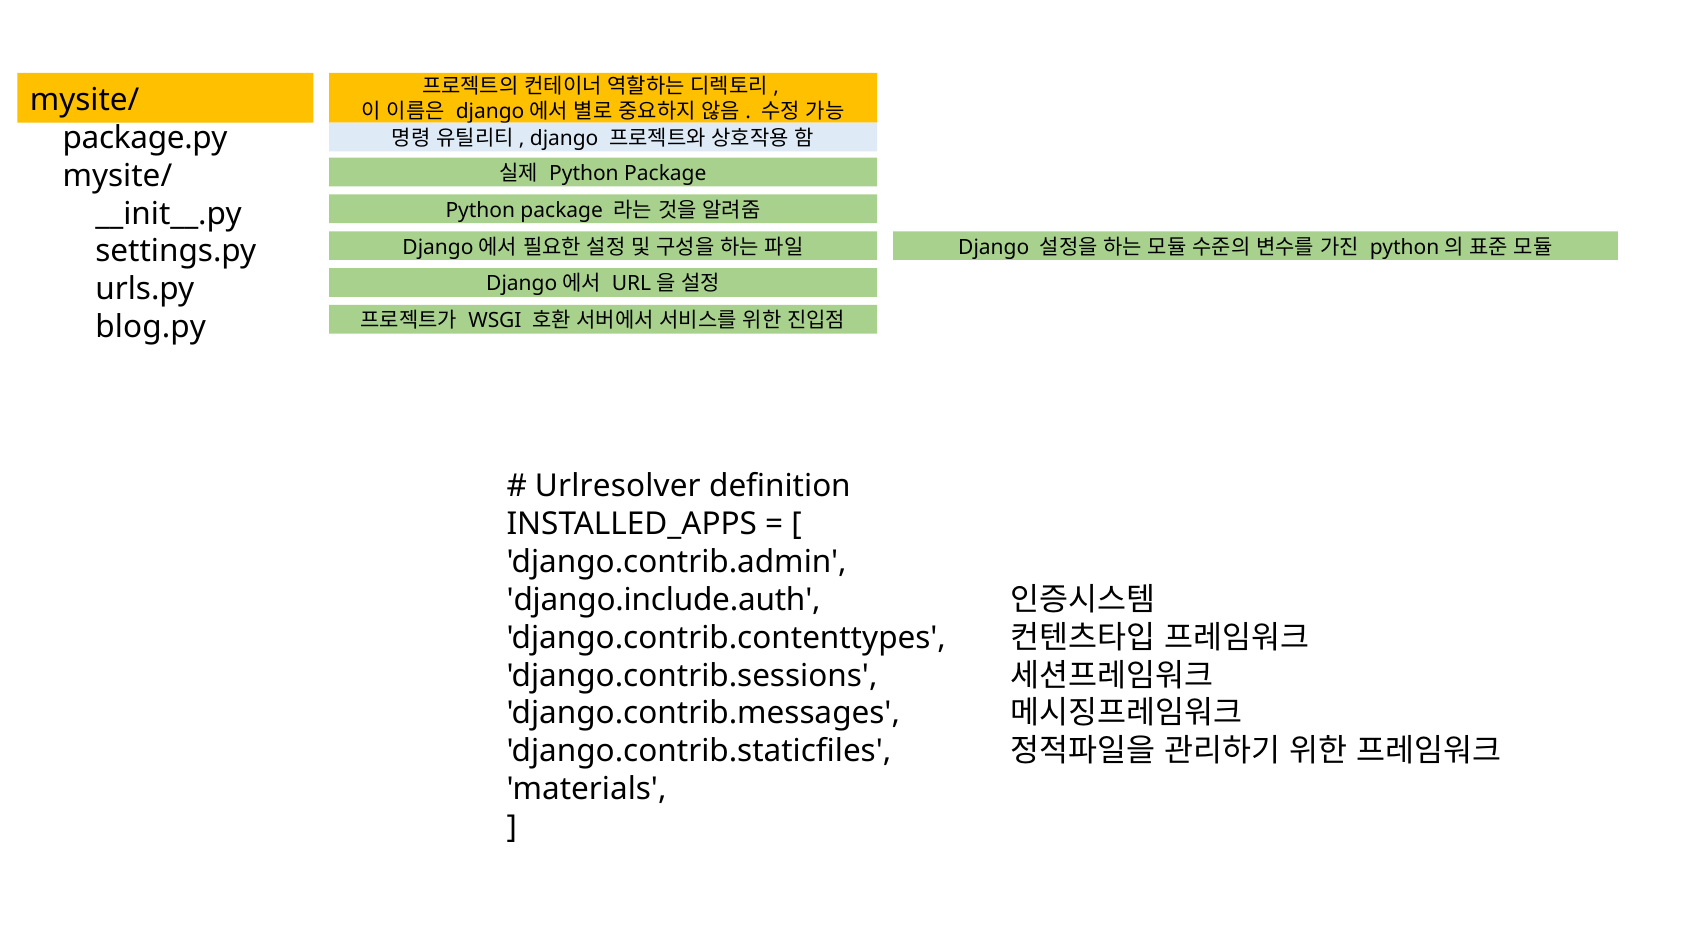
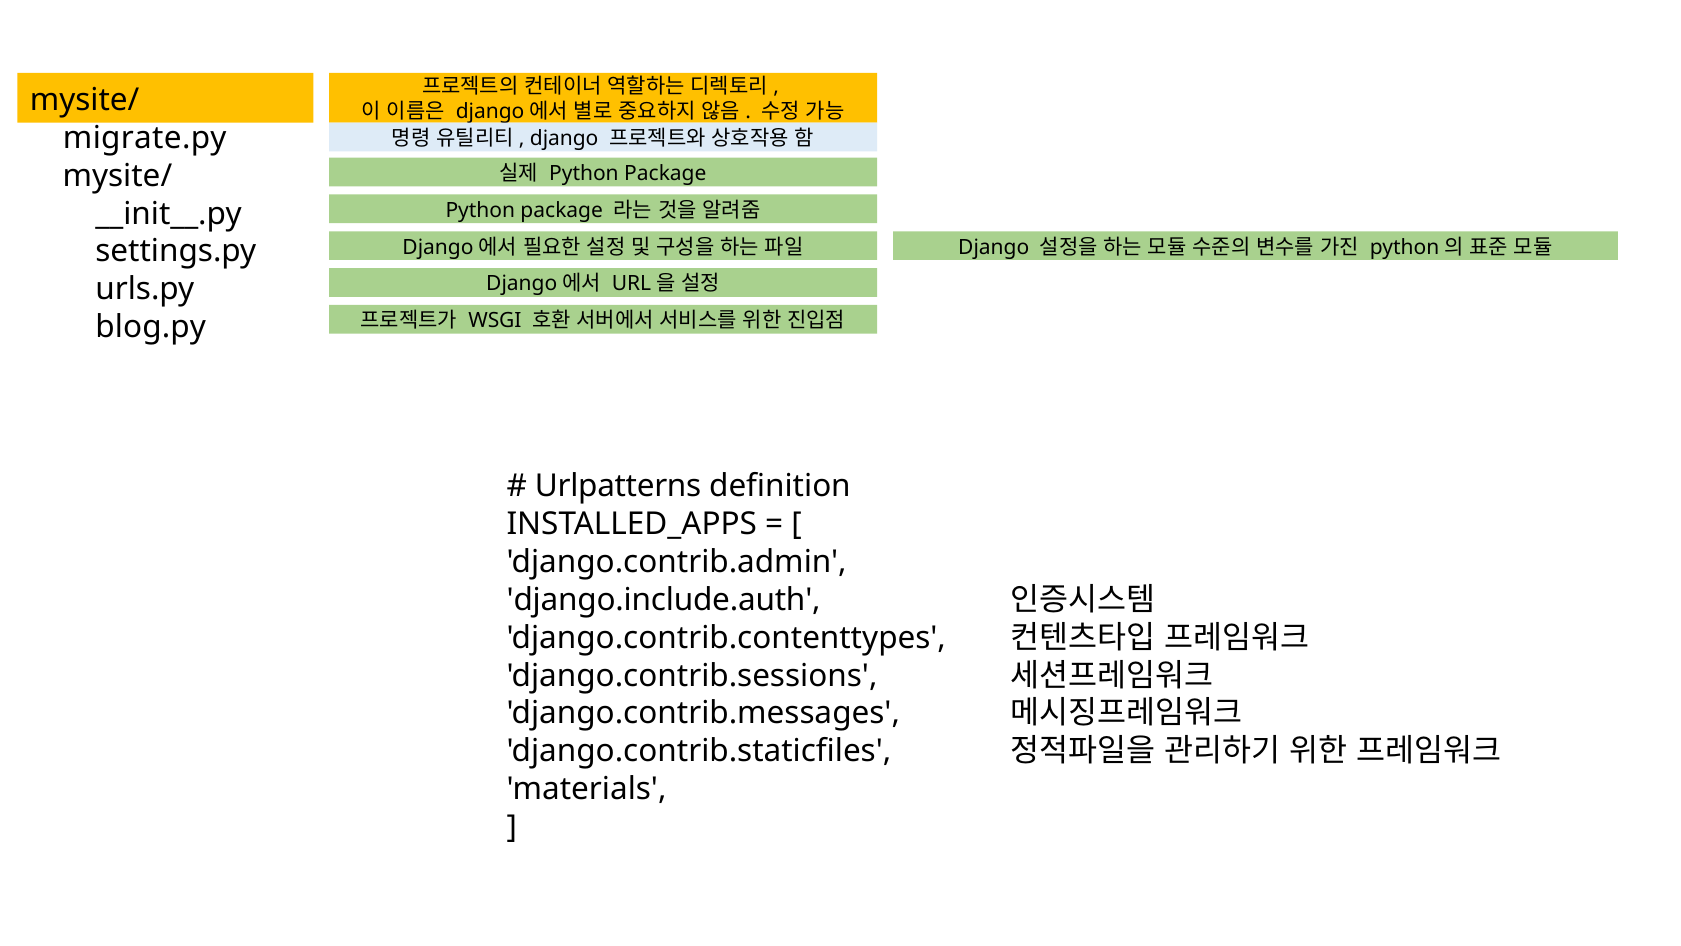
package.py: package.py -> migrate.py (145, 138)
Urlresolver: Urlresolver -> Urlpatterns (618, 486)
